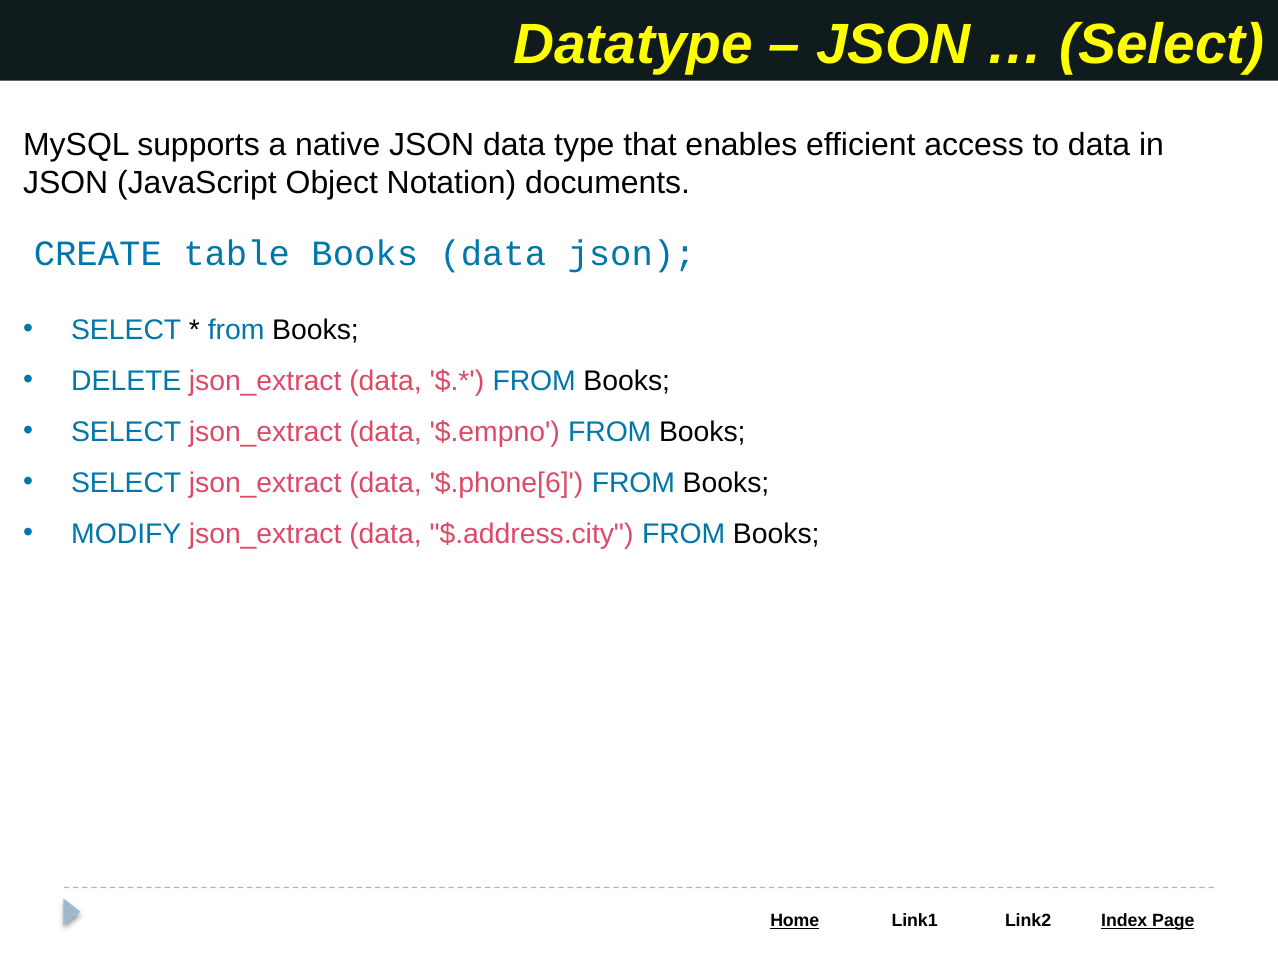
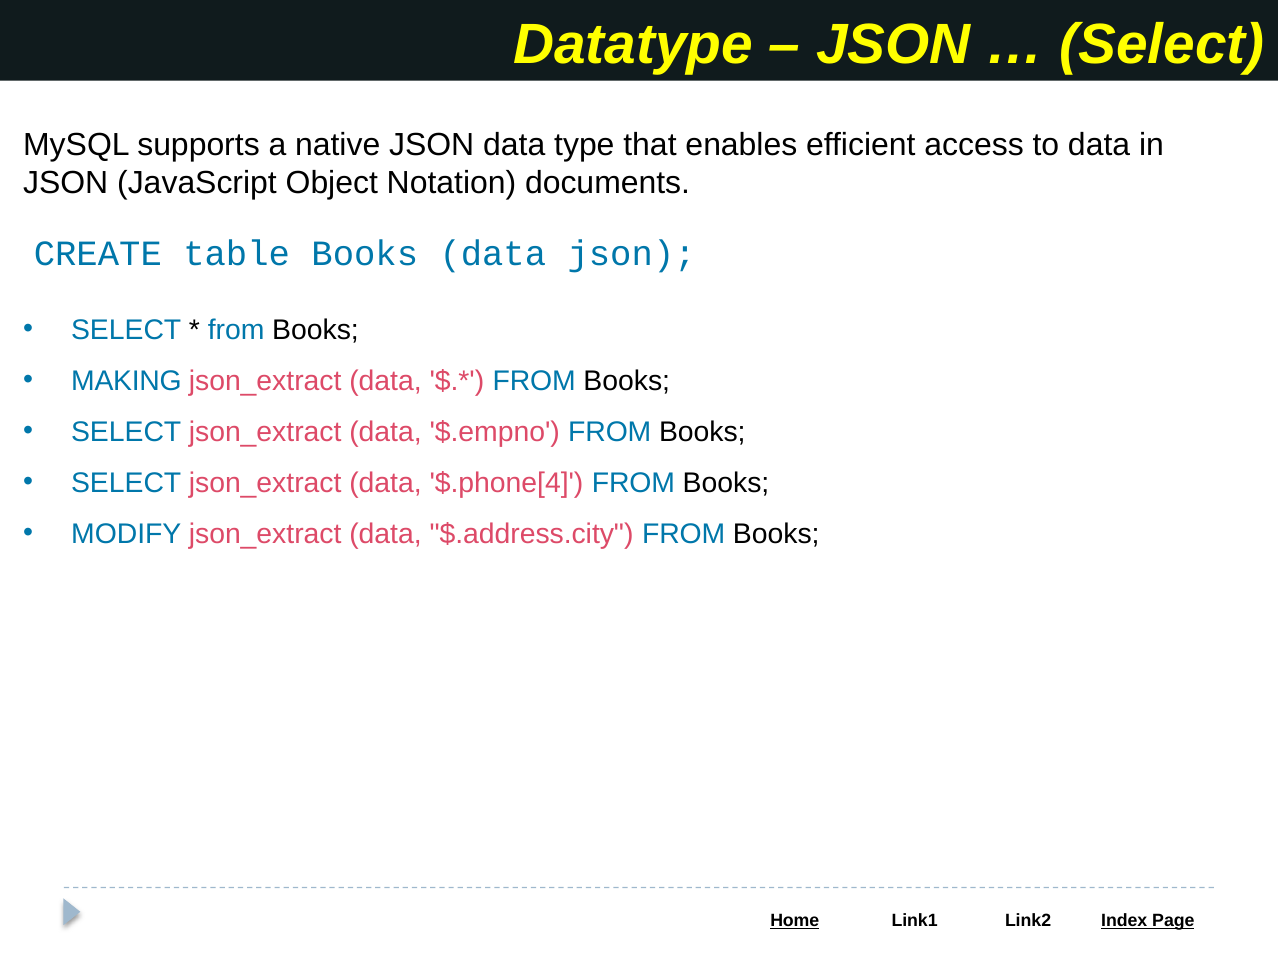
DELETE: DELETE -> MAKING (126, 381)
$.phone[6: $.phone[6 -> $.phone[4 (506, 483)
